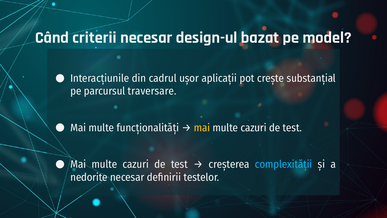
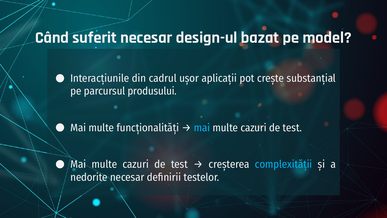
criterii: criterii -> suferit (95, 38)
traversare: traversare -> produsului (152, 91)
mai colour: yellow -> light blue (202, 128)
